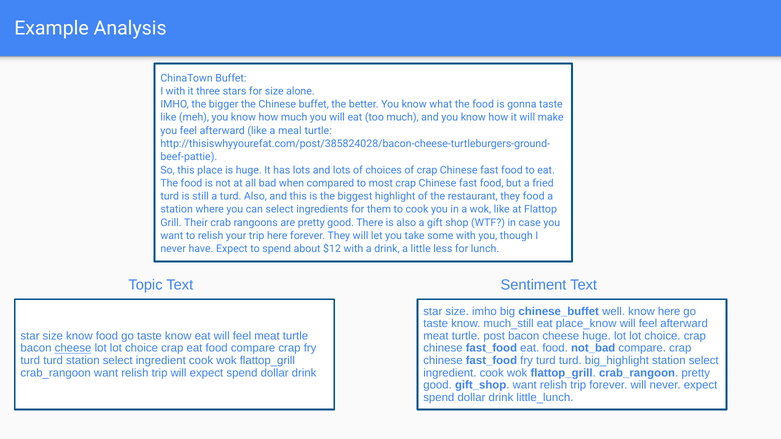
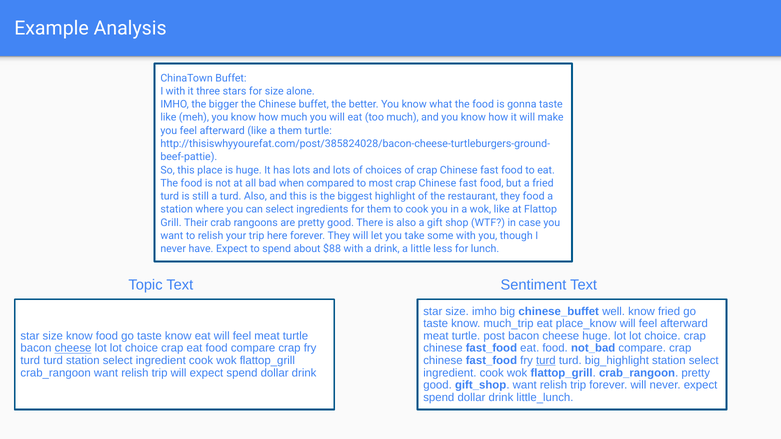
a meal: meal -> them (290, 131)
$12: $12 -> $88 (332, 249)
know here: here -> fried (669, 312)
much_still: much_still -> much_trip (509, 324)
turd underline: none -> present (546, 361)
